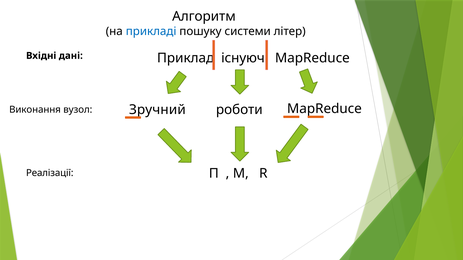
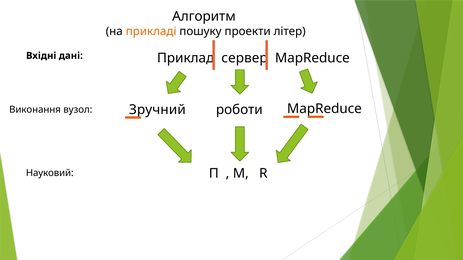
прикладі colour: blue -> orange (151, 31)
системи: системи -> проекти (248, 31)
існуючі: існуючі -> сервер (245, 58)
Реалізації: Реалізації -> Науковий (50, 173)
